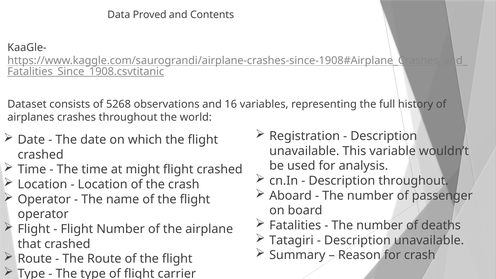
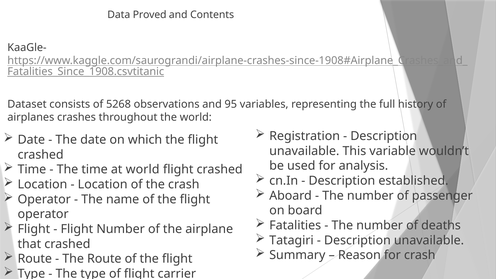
16: 16 -> 95 (231, 104)
at might: might -> world (143, 170)
Description throughout: throughout -> established (413, 181)
